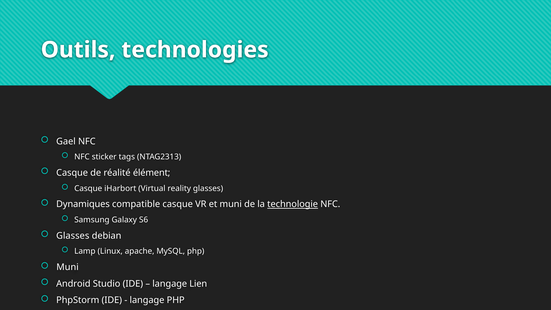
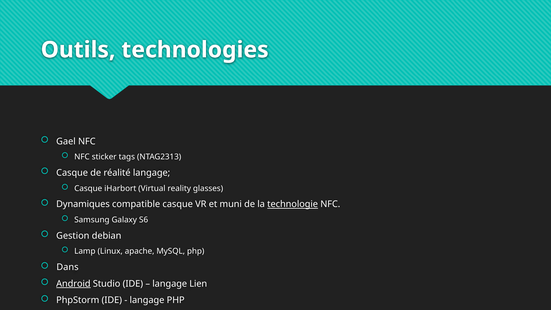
réalité élément: élément -> langage (152, 173)
Glasses: Glasses -> Gestion (73, 236)
Muni: Muni -> Dans (68, 267)
Android underline: none -> present (73, 284)
